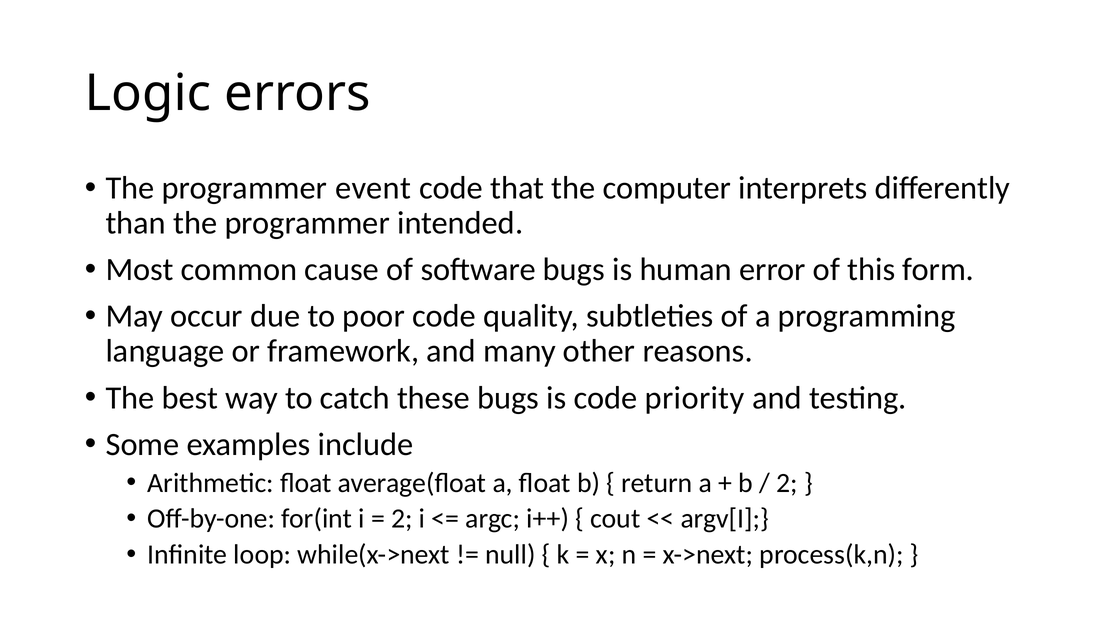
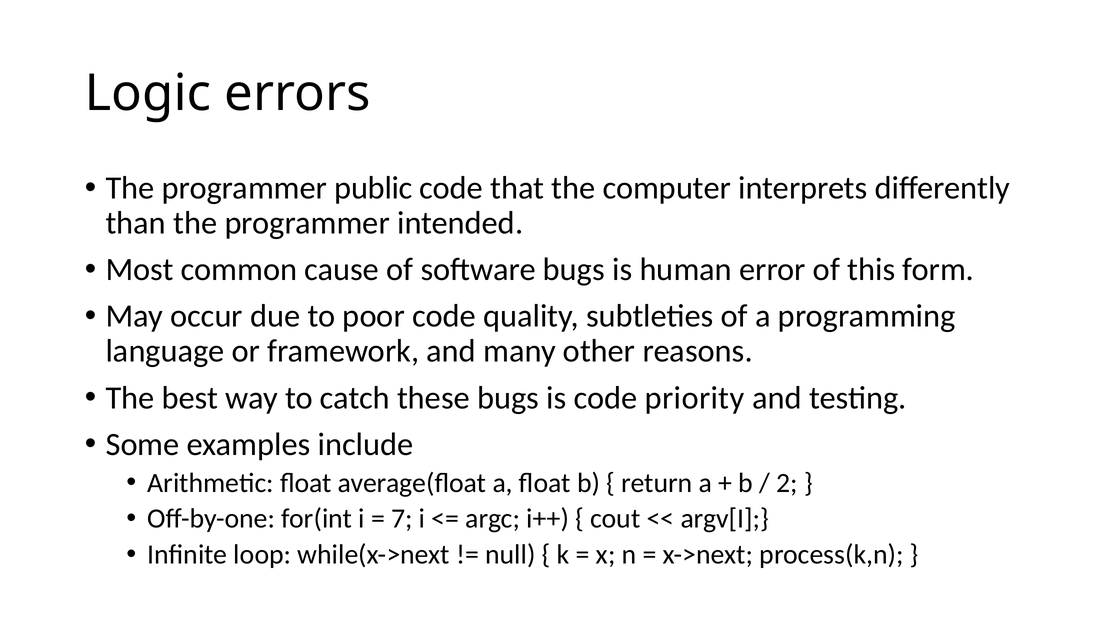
event: event -> public (373, 188)
2: 2 -> 7 (402, 518)
